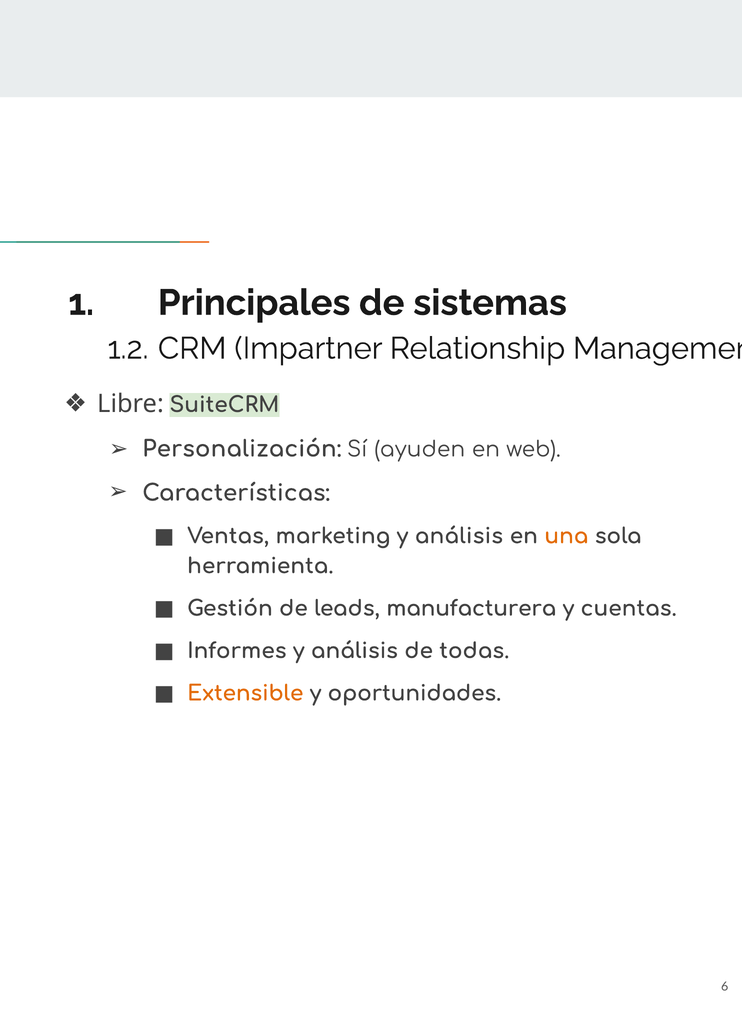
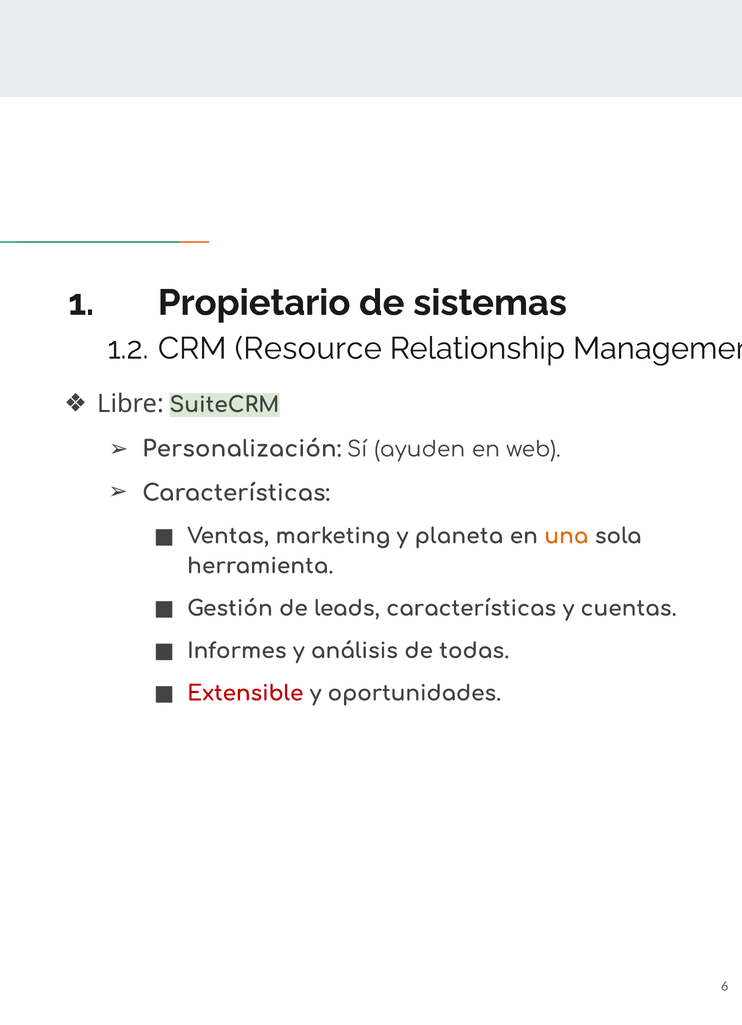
Principales: Principales -> Propietario (254, 303)
Impartner: Impartner -> Resource (308, 348)
marketing y análisis: análisis -> planeta (459, 536)
leads manufacturera: manufacturera -> características (471, 608)
Extensible colour: orange -> red (245, 693)
